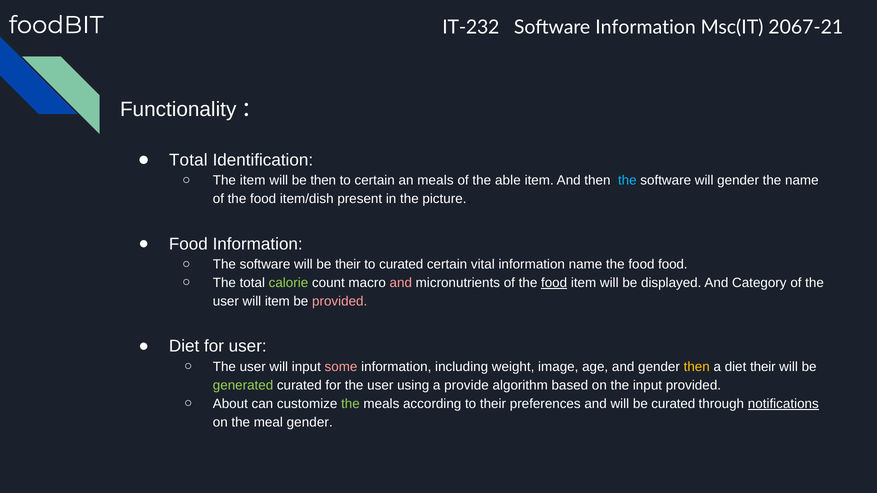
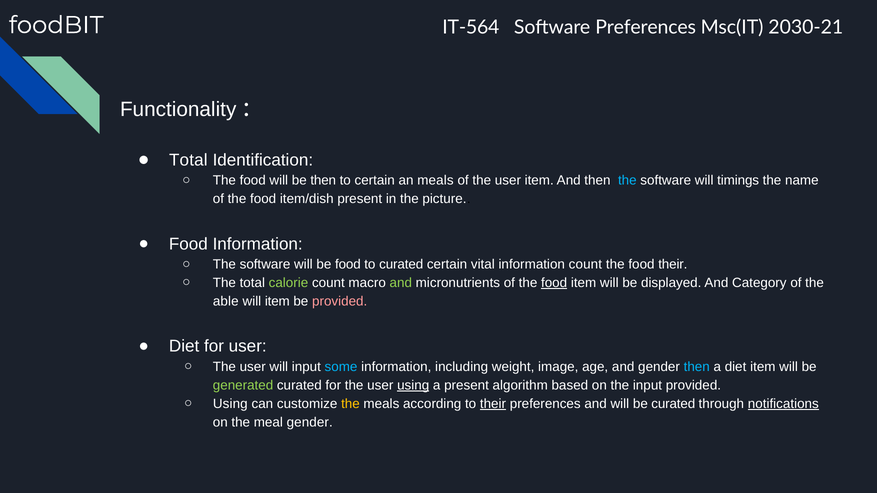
IT-232: IT-232 -> IT-564 (471, 28)
Software Information: Information -> Preferences (646, 28)
2067-21: 2067-21 -> 2030-21 (806, 28)
item: item -> food (253, 181)
of the able: able -> user (508, 181)
will gender: gender -> timings (738, 181)
be their: their -> food (348, 265)
information name: name -> count (585, 265)
food food: food -> their (673, 265)
and colour: pink -> light green (401, 283)
user: user -> able (226, 301)
some colour: pink -> light blue (341, 367)
then colour: yellow -> light blue (697, 367)
diet their: their -> item (763, 367)
using underline: none -> present (413, 385)
a provide: provide -> present (467, 385)
About: About -> Using (230, 404)
the colour: light green -> yellow (350, 404)
their underline: none -> present (493, 404)
